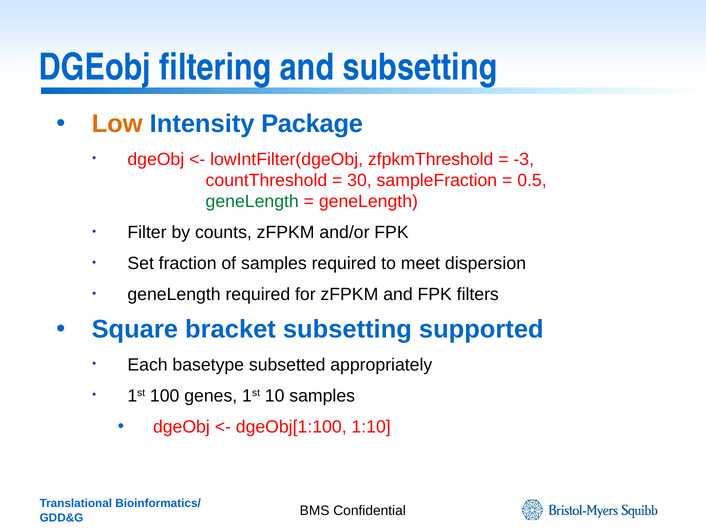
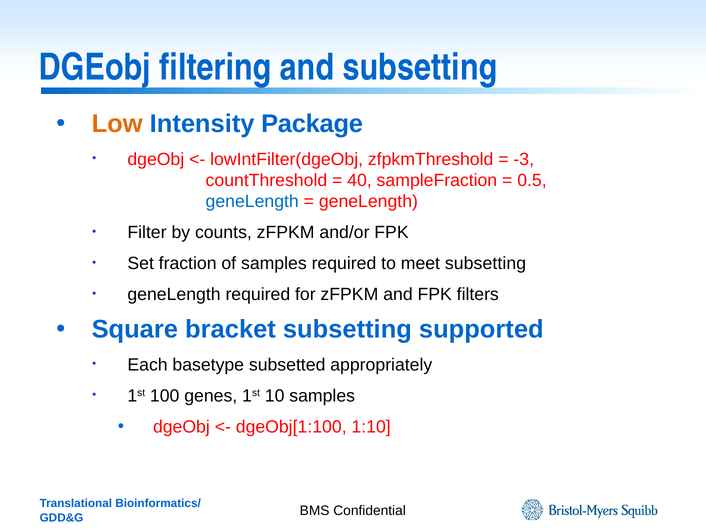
30: 30 -> 40 (360, 180)
geneLength colour: green -> blue (252, 201)
meet dispersion: dispersion -> subsetting (486, 263)
